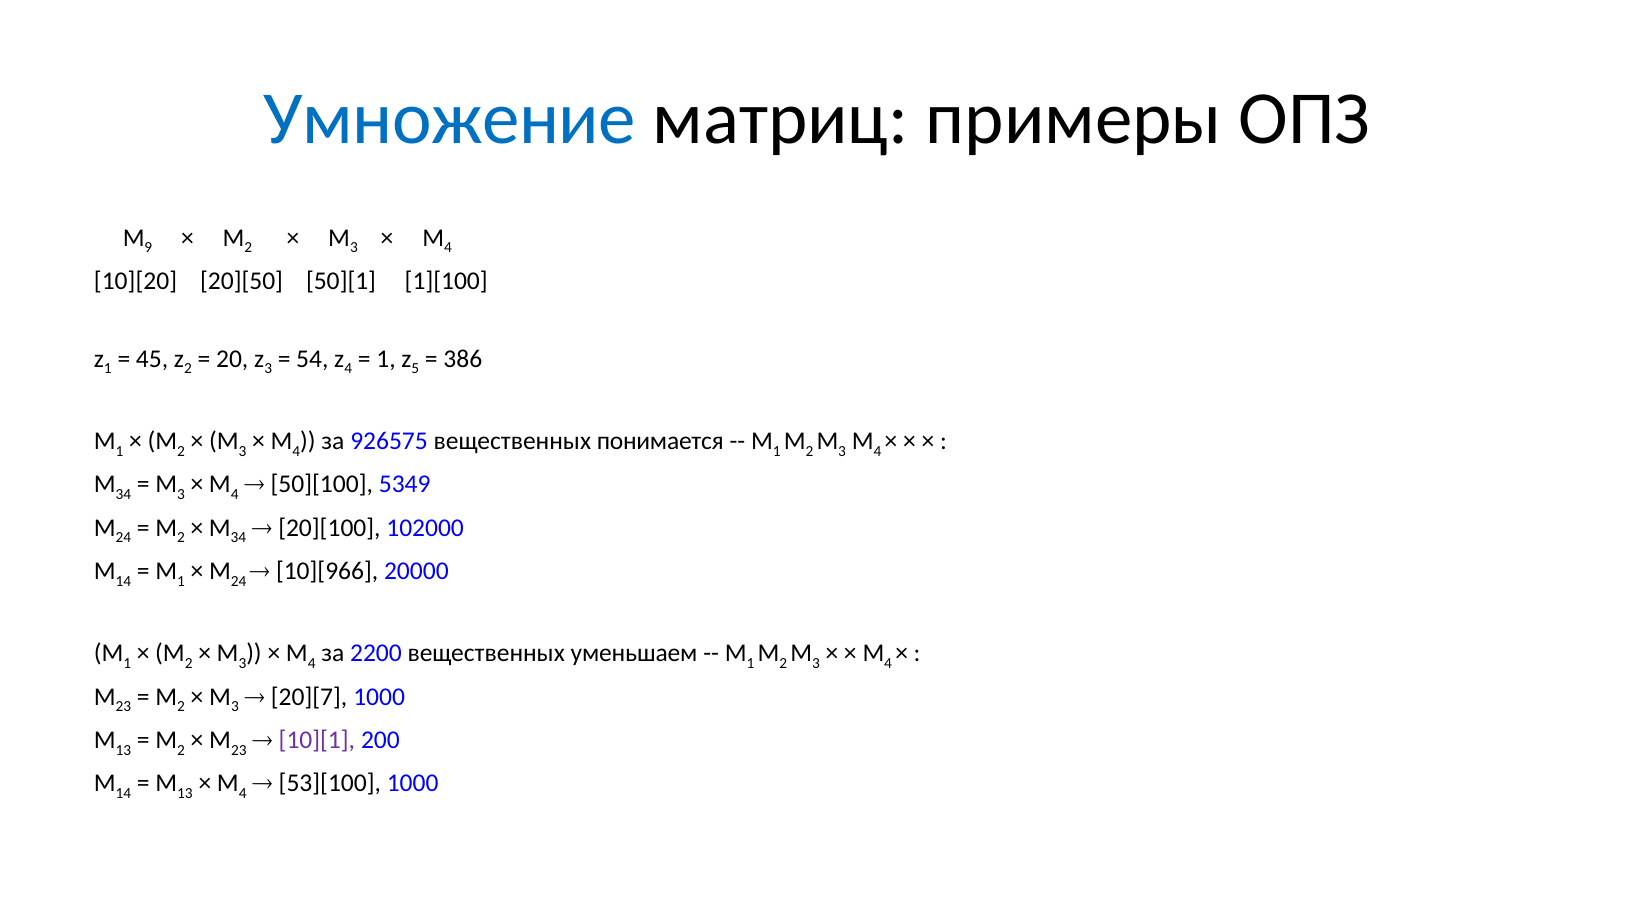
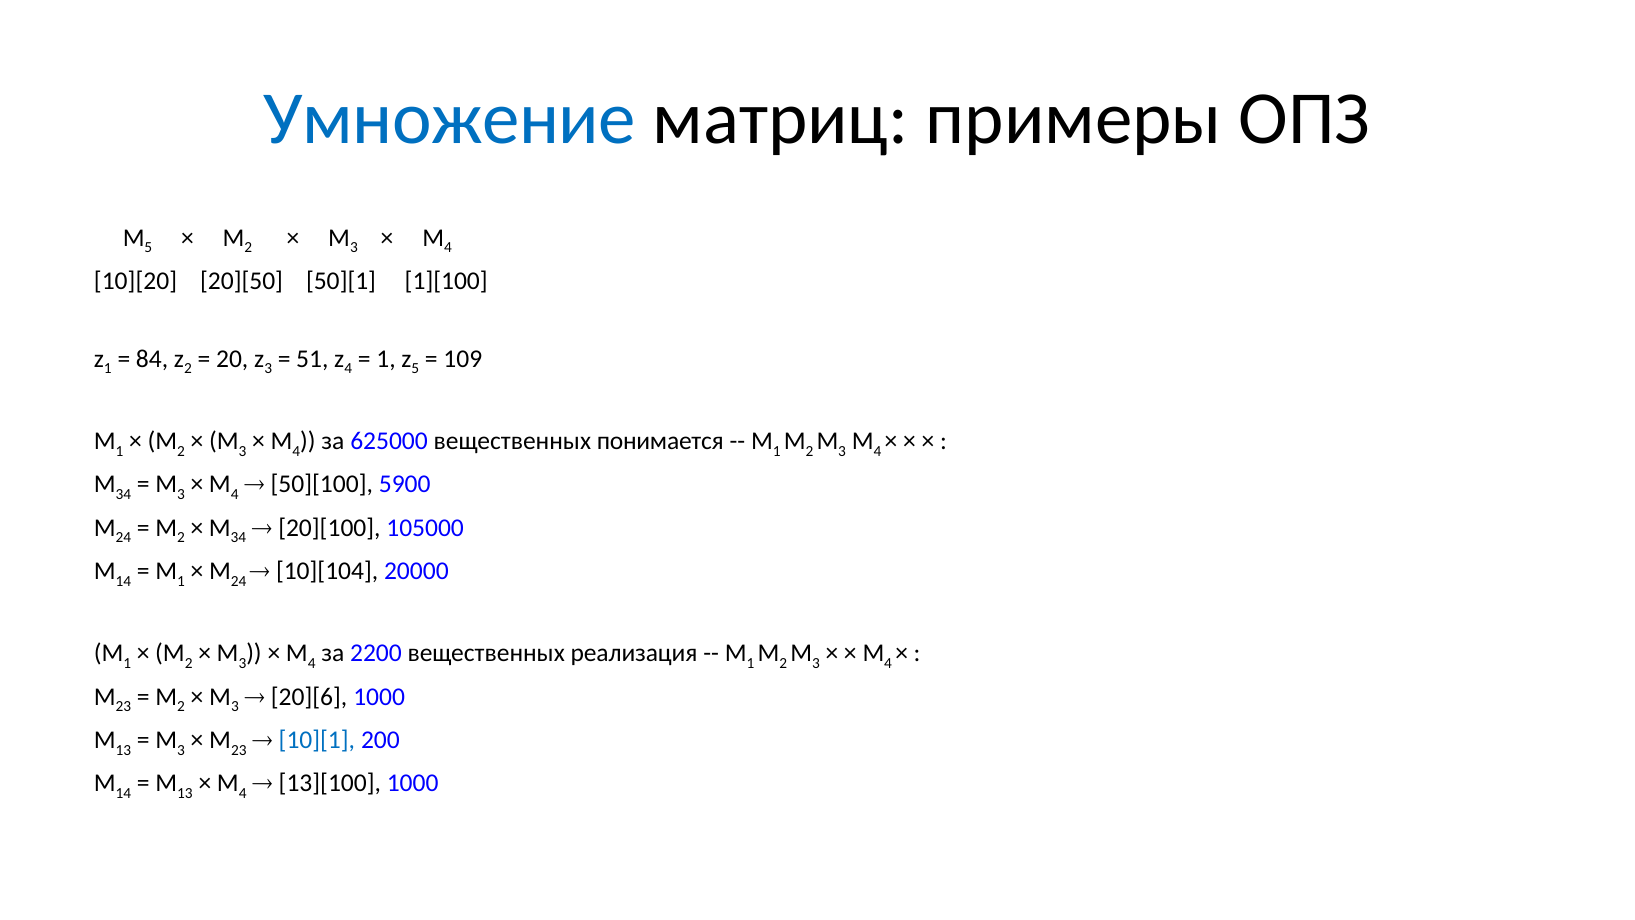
9: 9 -> 5 (148, 248)
45: 45 -> 84 (152, 359)
54: 54 -> 51 (312, 359)
386: 386 -> 109 (463, 359)
926575: 926575 -> 625000 (389, 441)
5349: 5349 -> 5900 (405, 484)
102000: 102000 -> 105000 (425, 528)
10][966: 10][966 -> 10][104 (327, 571)
уменьшаем: уменьшаем -> реализация (634, 653)
20][7: 20][7 -> 20][6 (309, 697)
2: 2 -> 3 (181, 750)
10][1 colour: purple -> blue (317, 740)
53][100: 53][100 -> 13][100 (330, 783)
